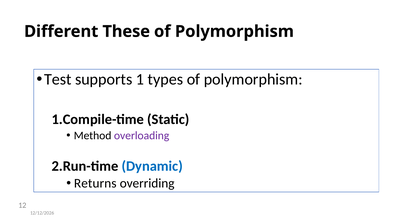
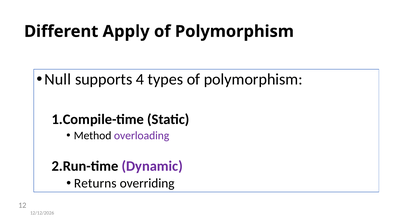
These: These -> Apply (126, 31)
Test: Test -> Null (58, 79)
1: 1 -> 4 (140, 79)
Dynamic colour: blue -> purple (152, 166)
